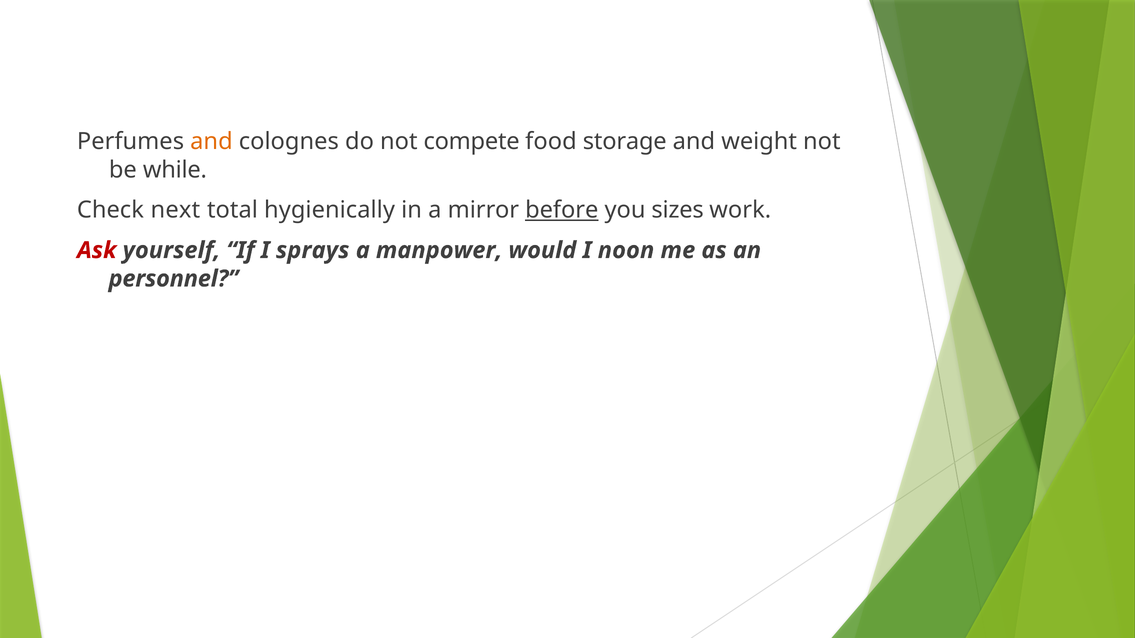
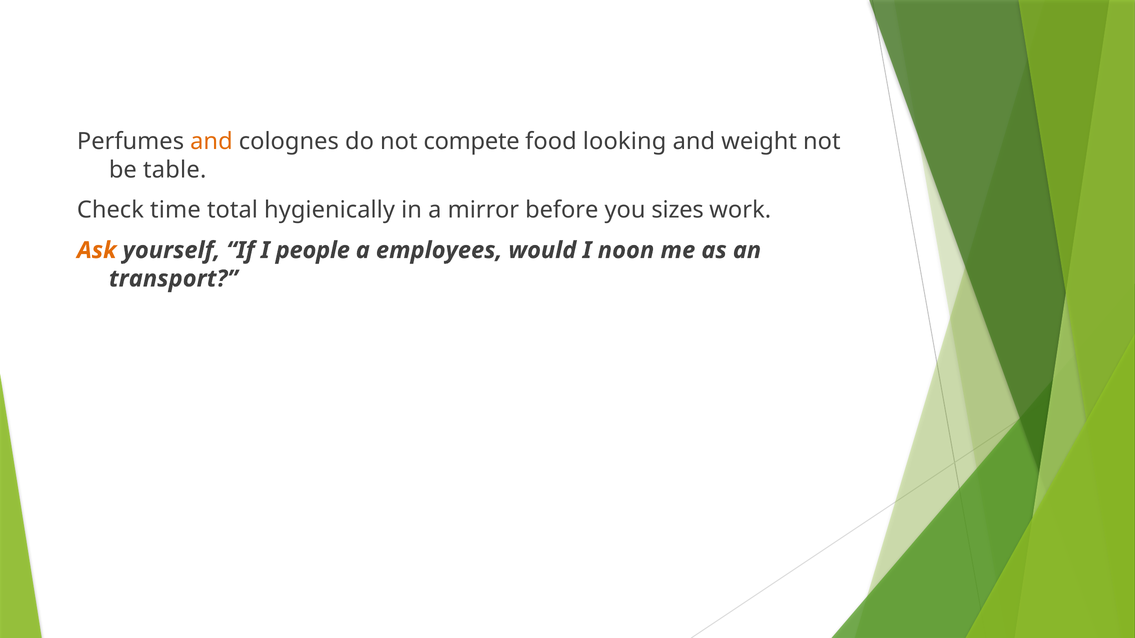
storage: storage -> looking (625, 142)
while: while -> table (175, 170)
next: next -> time (175, 210)
before underline: present -> none (562, 210)
Ask colour: red -> orange (97, 250)
sprays: sprays -> people (313, 250)
manpower: manpower -> employees (439, 250)
personnel: personnel -> transport (173, 279)
